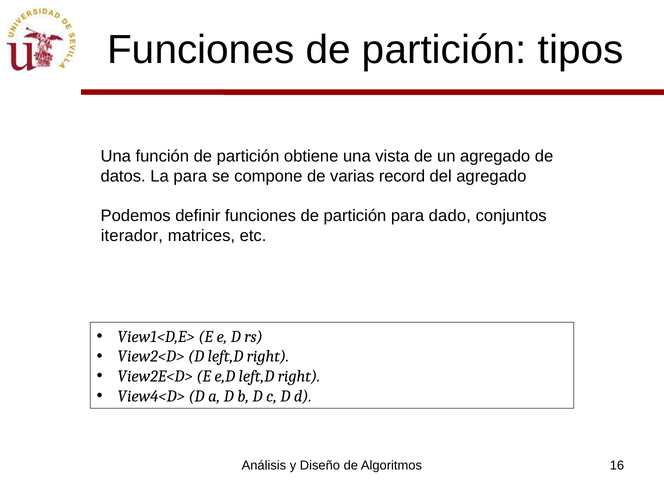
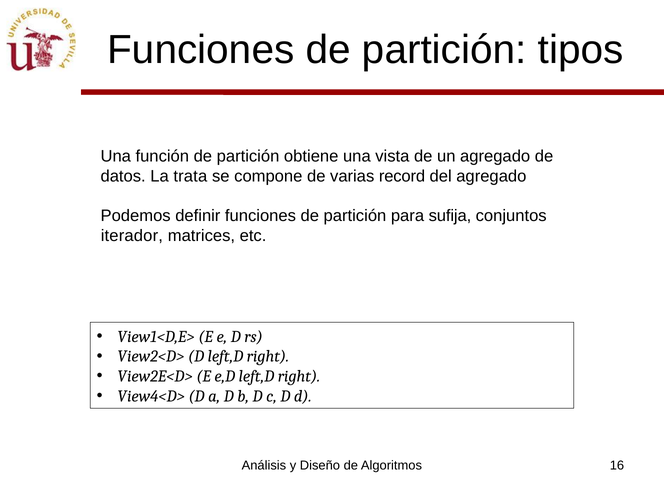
La para: para -> trata (190, 176)
dado: dado -> sufija (450, 216)
